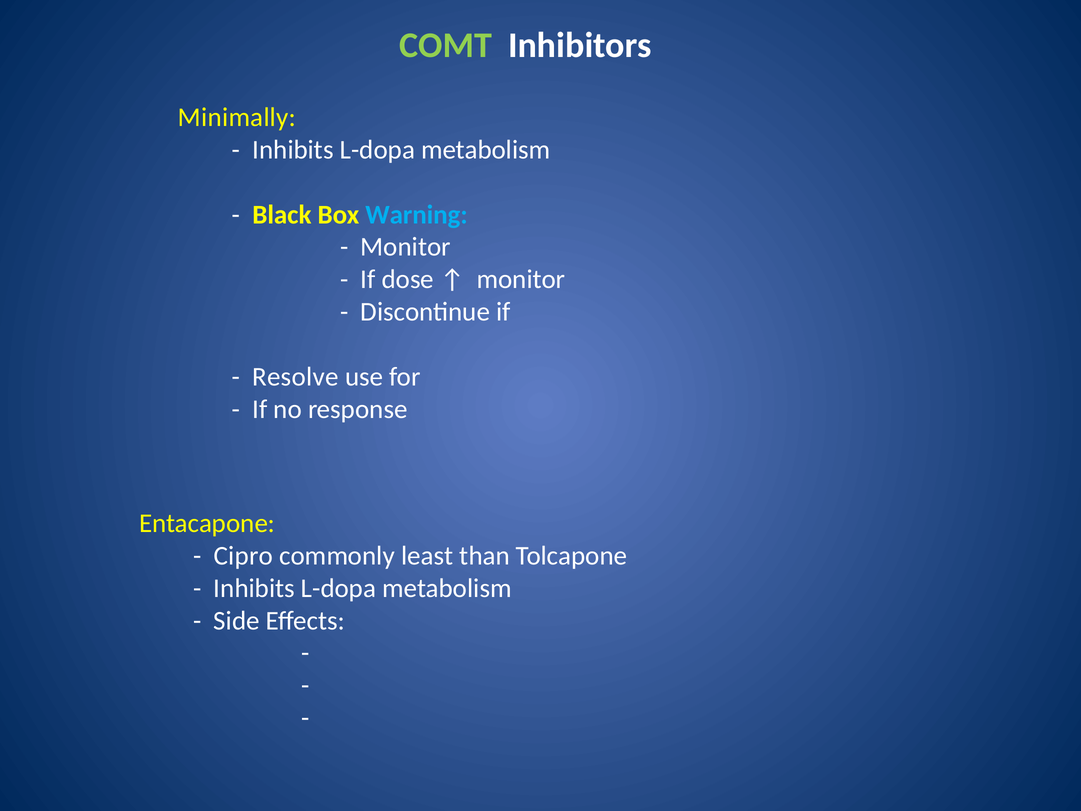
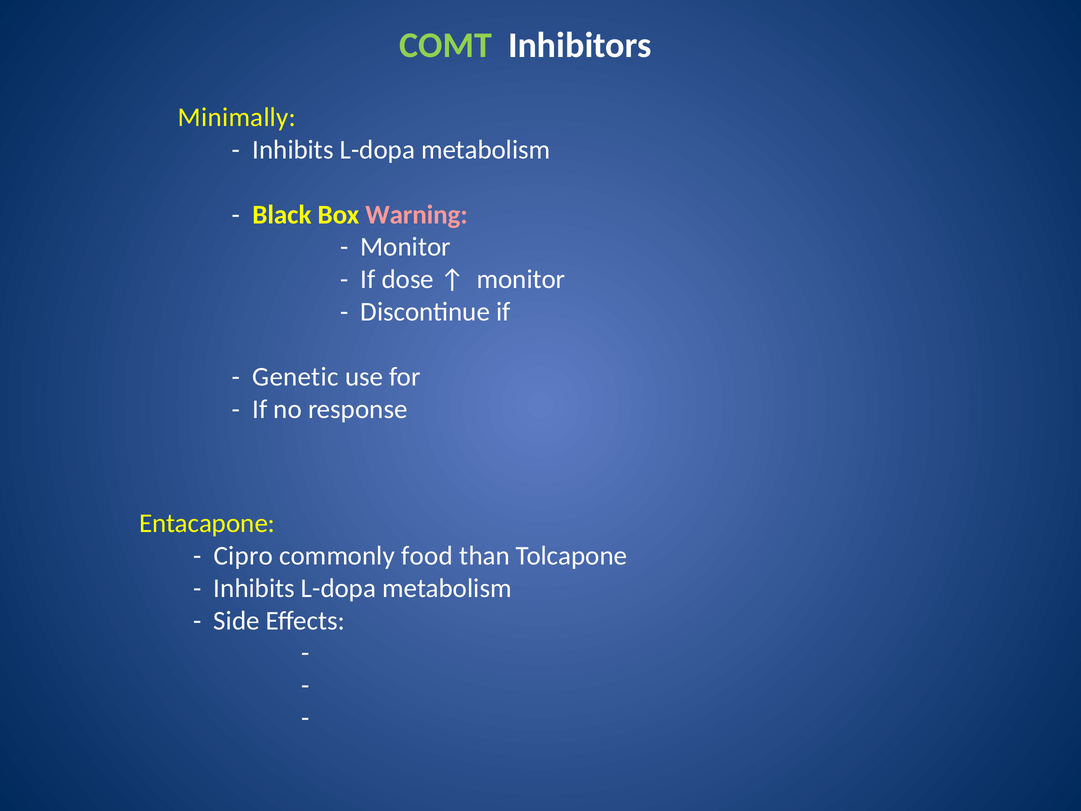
Warning colour: light blue -> pink (416, 215)
Resolve: Resolve -> Genetic (295, 377)
least: least -> food (427, 556)
